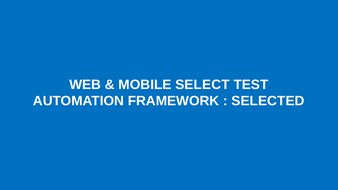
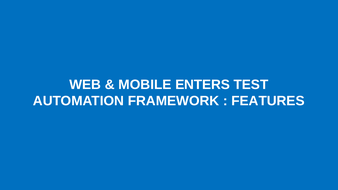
SELECT: SELECT -> ENTERS (203, 85)
SELECTED: SELECTED -> FEATURES (268, 101)
